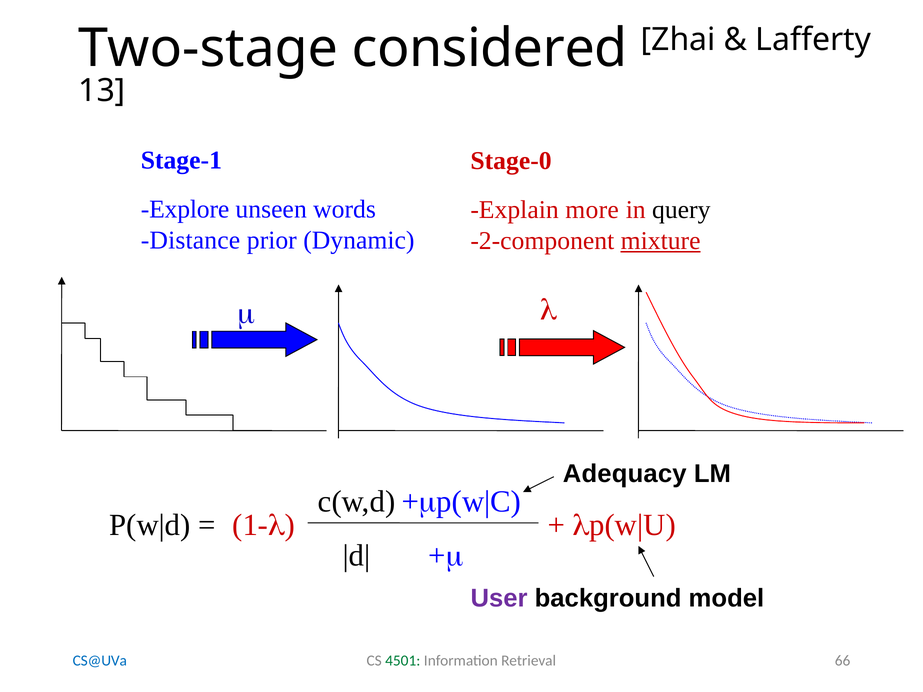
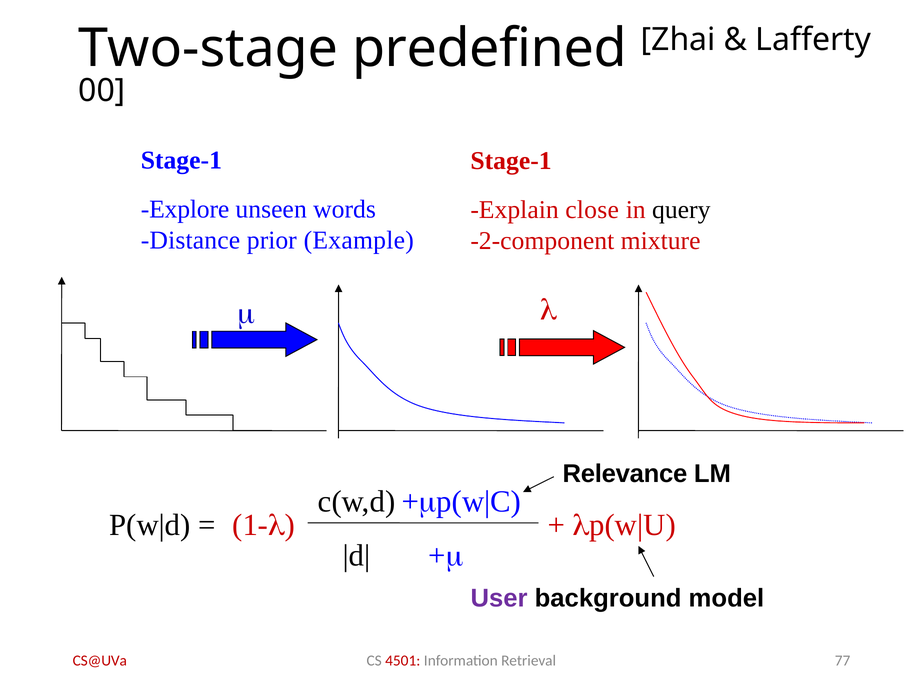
considered: considered -> predefined (490, 49)
13: 13 -> 00 (102, 91)
Stage-0: Stage-0 -> Stage-1 (511, 161)
more: more -> close (592, 210)
Dynamic: Dynamic -> Example (359, 240)
mixture underline: present -> none (661, 241)
Adequacy: Adequacy -> Relevance (625, 474)
4501 colour: green -> red (403, 661)
66: 66 -> 77 (843, 661)
CS@UVa colour: blue -> red (100, 661)
